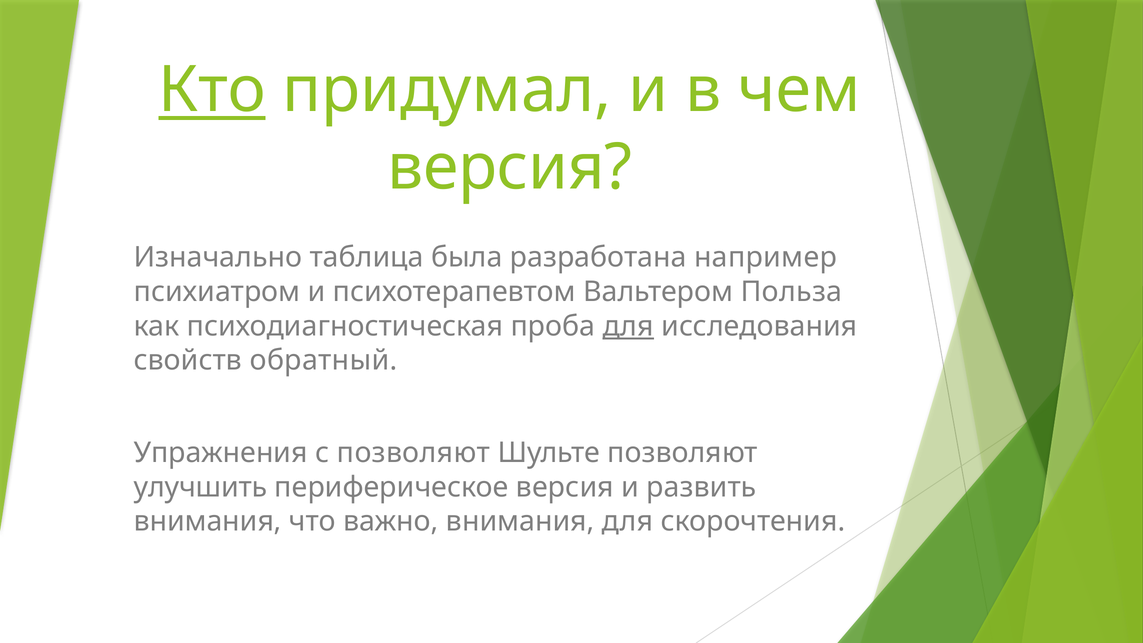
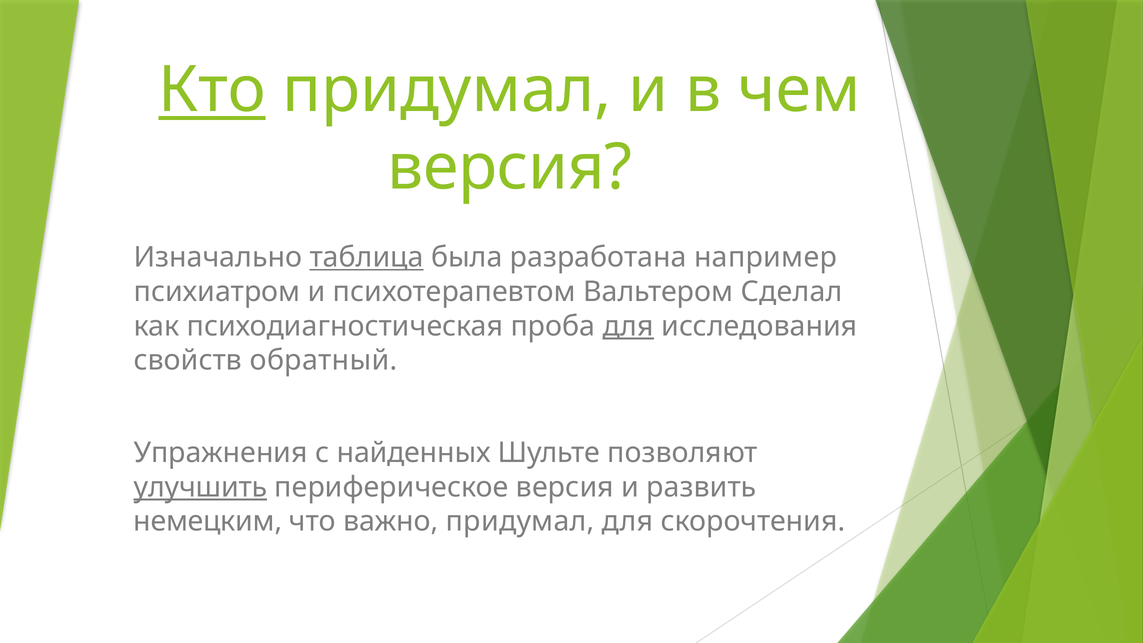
таблица underline: none -> present (367, 257)
Польза: Польза -> Сделал (792, 292)
с позволяют: позволяют -> найденных (414, 453)
улучшить underline: none -> present (200, 487)
внимания: внимания -> немецким (208, 521)
важно внимания: внимания -> придумал (520, 521)
